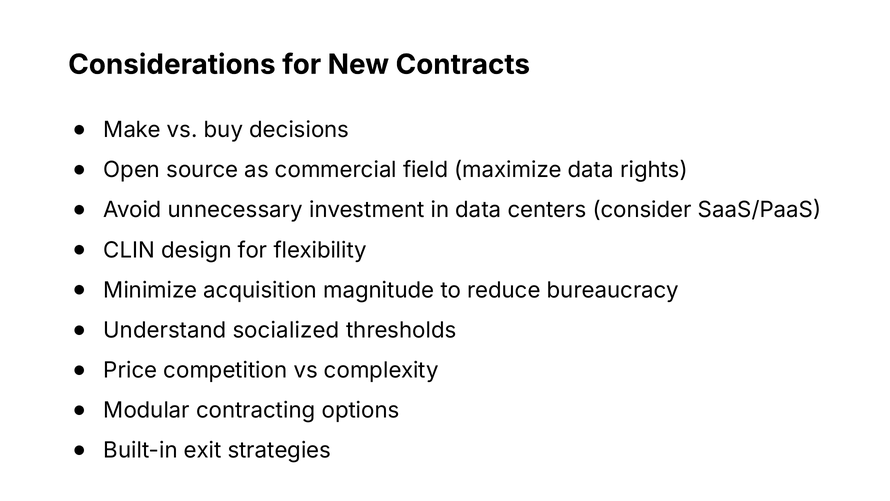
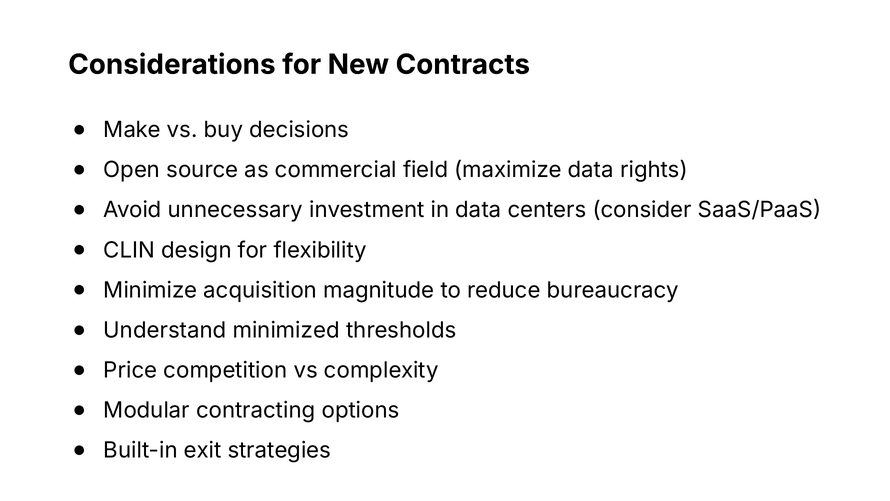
socialized: socialized -> minimized (286, 330)
